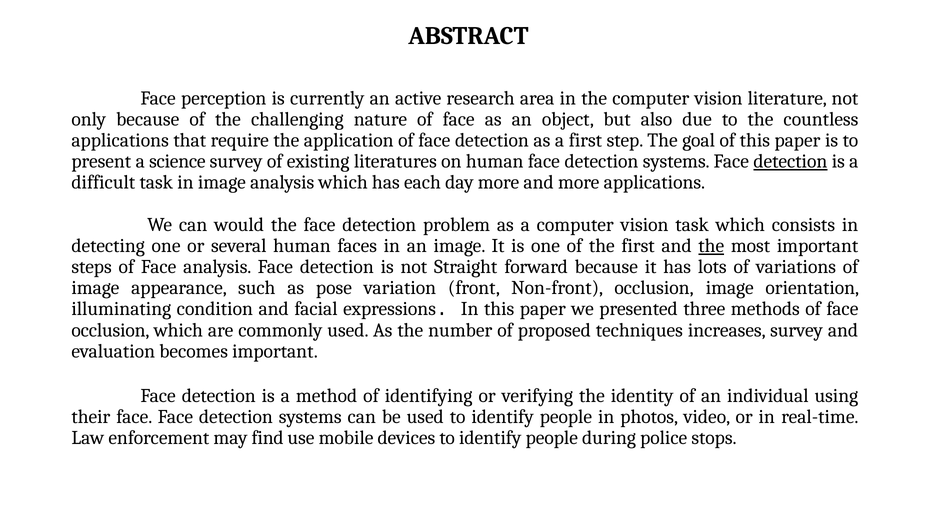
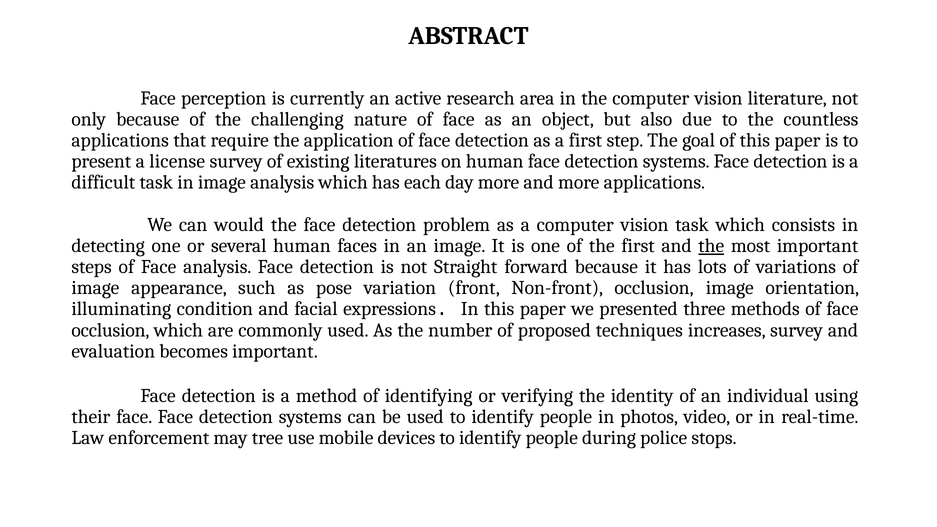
science: science -> license (177, 161)
detection underline: present -> none (790, 161)
find: find -> tree (267, 438)
